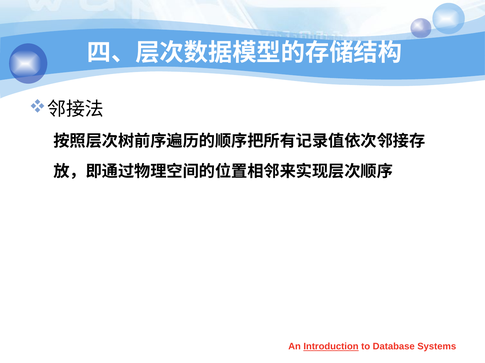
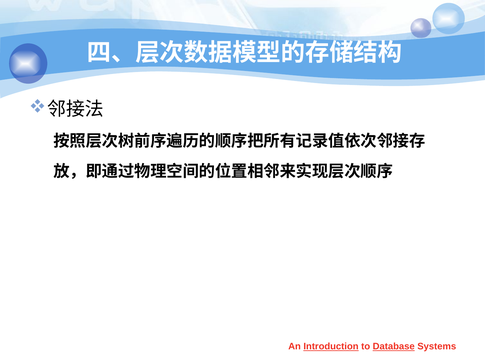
Database underline: none -> present (394, 347)
